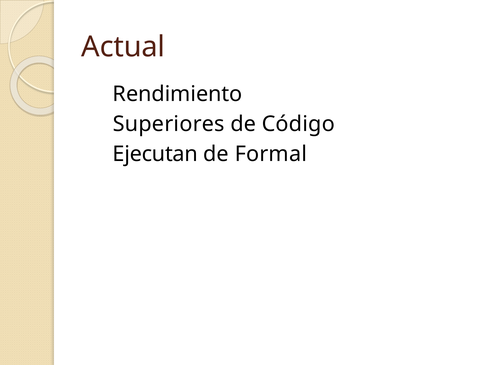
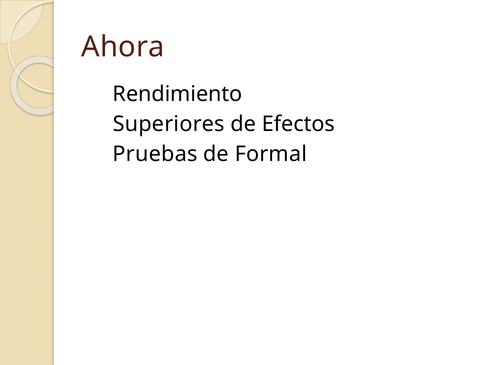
Actual: Actual -> Ahora (123, 47)
Código: Código -> Efectos (298, 124)
Ejecutan: Ejecutan -> Pruebas (155, 154)
